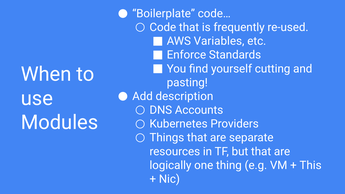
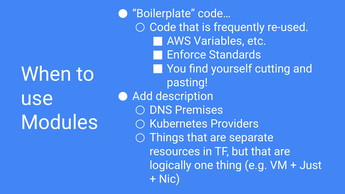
Accounts: Accounts -> Premises (199, 110)
This: This -> Just (311, 165)
